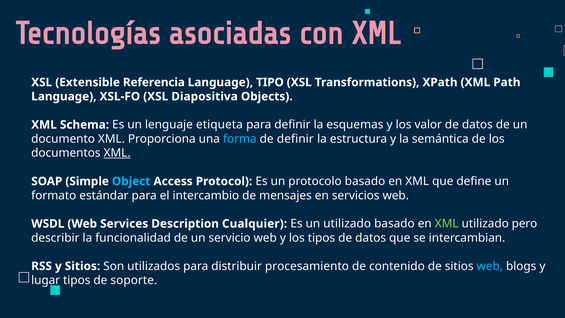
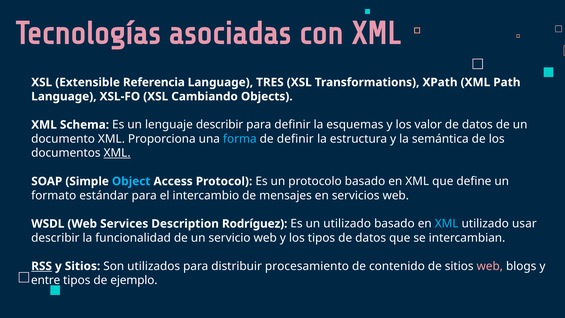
TIPO: TIPO -> TRES (270, 82)
Diapositiva: Diapositiva -> Cambiando (205, 96)
lenguaje etiqueta: etiqueta -> describir (220, 125)
Cualquier: Cualquier -> Rodríguez (255, 224)
XML colour: light green -> light blue (447, 224)
pero: pero -> usar (524, 224)
RSS underline: none -> present (42, 266)
web colour: light blue -> pink (490, 266)
lugar: lugar -> entre (46, 280)
soporte: soporte -> ejemplo (134, 280)
